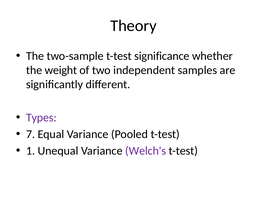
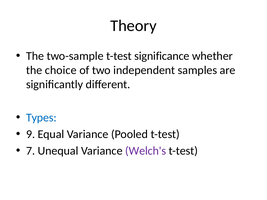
weight: weight -> choice (61, 70)
Types colour: purple -> blue (41, 118)
7: 7 -> 9 (31, 134)
1: 1 -> 7 (31, 151)
